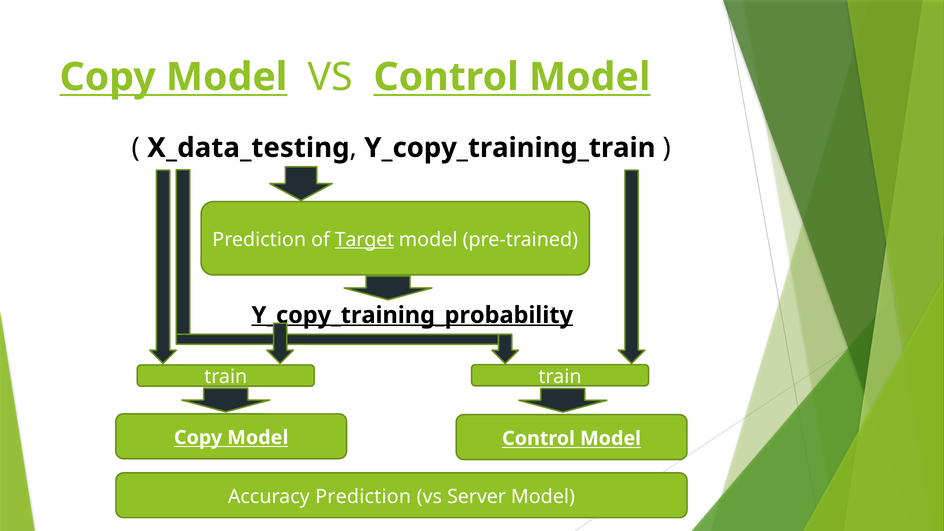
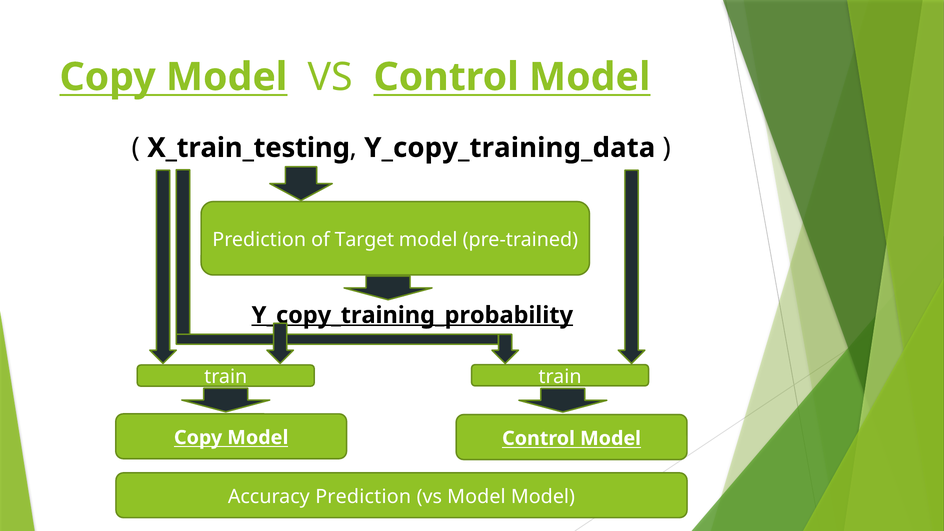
X_data_testing: X_data_testing -> X_train_testing (249, 148)
Y_copy_training_train: Y_copy_training_train -> Y_copy_training_data (510, 148)
Target underline: present -> none (364, 240)
vs Server: Server -> Model (476, 497)
